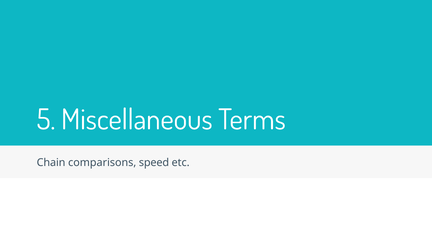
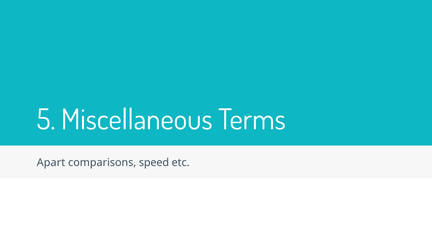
Chain: Chain -> Apart (51, 163)
